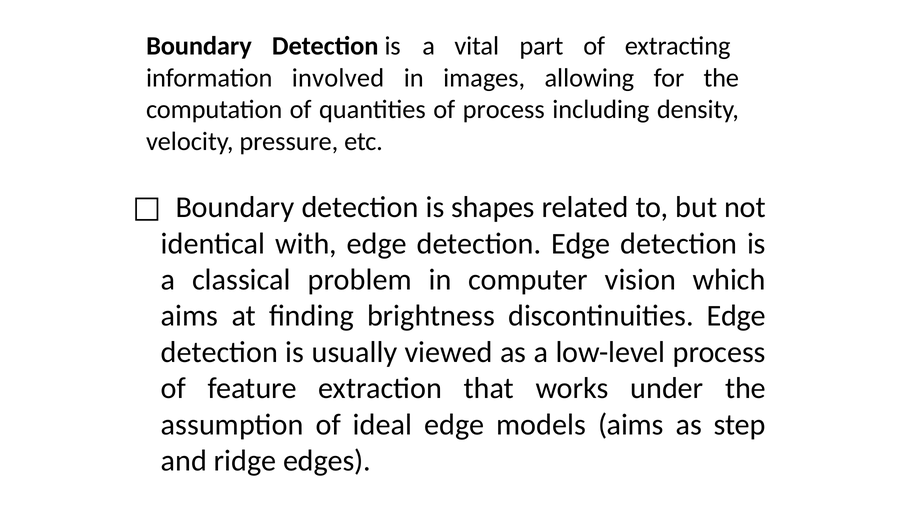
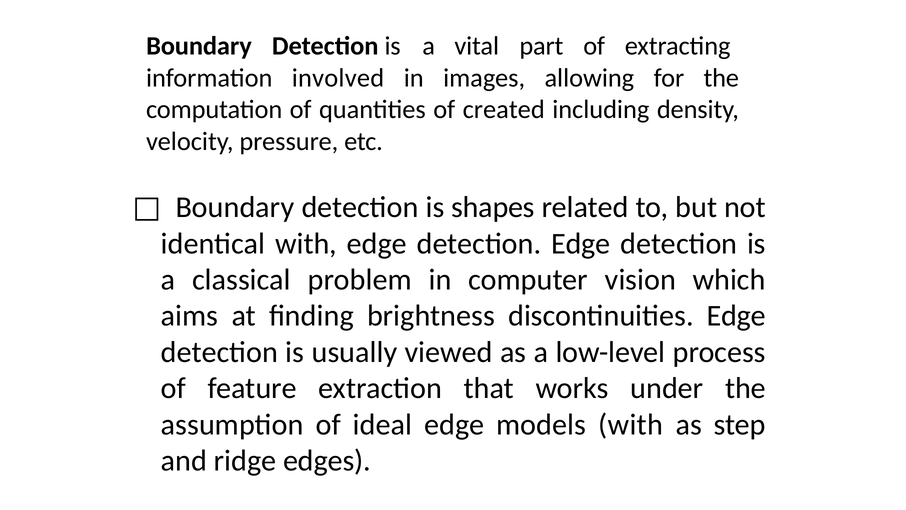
of process: process -> created (504, 109)
models aims: aims -> with (631, 424)
